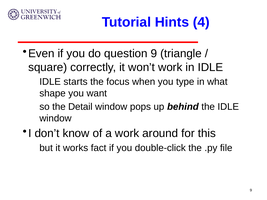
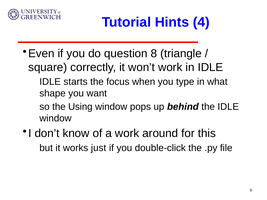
question 9: 9 -> 8 (154, 54)
Detail: Detail -> Using (80, 107)
fact: fact -> just (99, 148)
